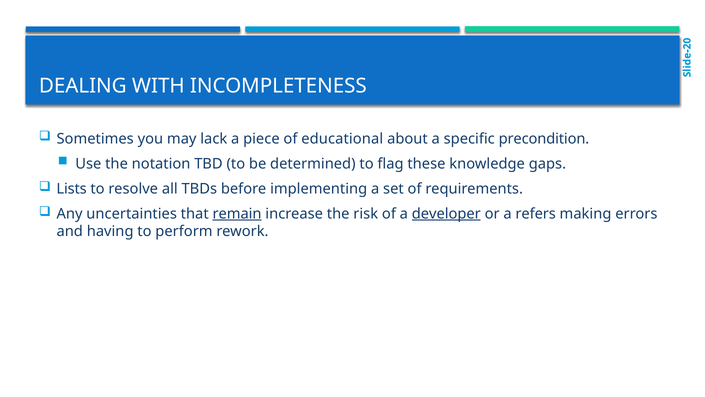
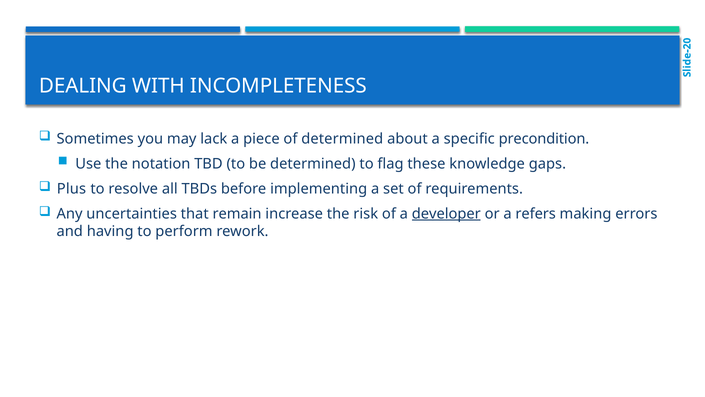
of educational: educational -> determined (342, 139)
Lists: Lists -> Plus (71, 189)
remain underline: present -> none (237, 214)
